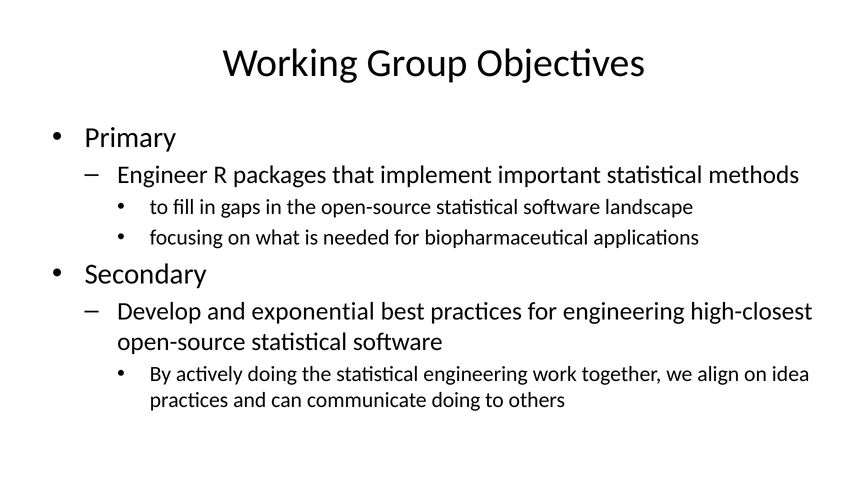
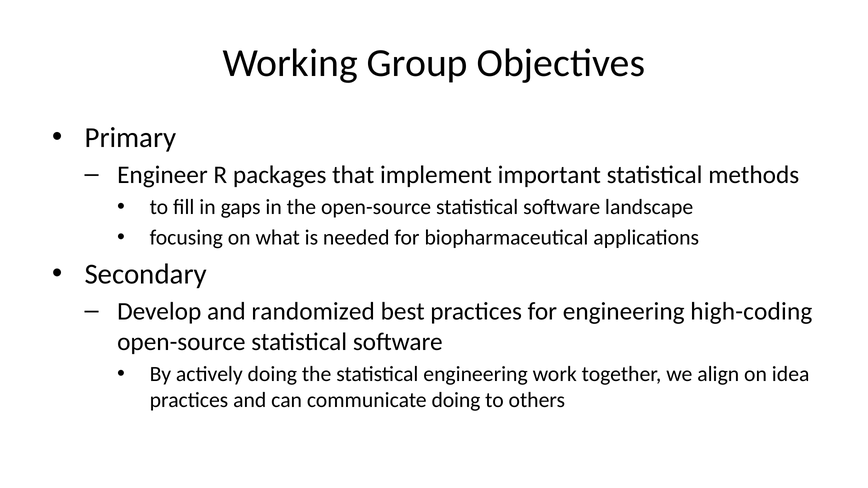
exponential: exponential -> randomized (313, 312)
high-closest: high-closest -> high-coding (751, 312)
